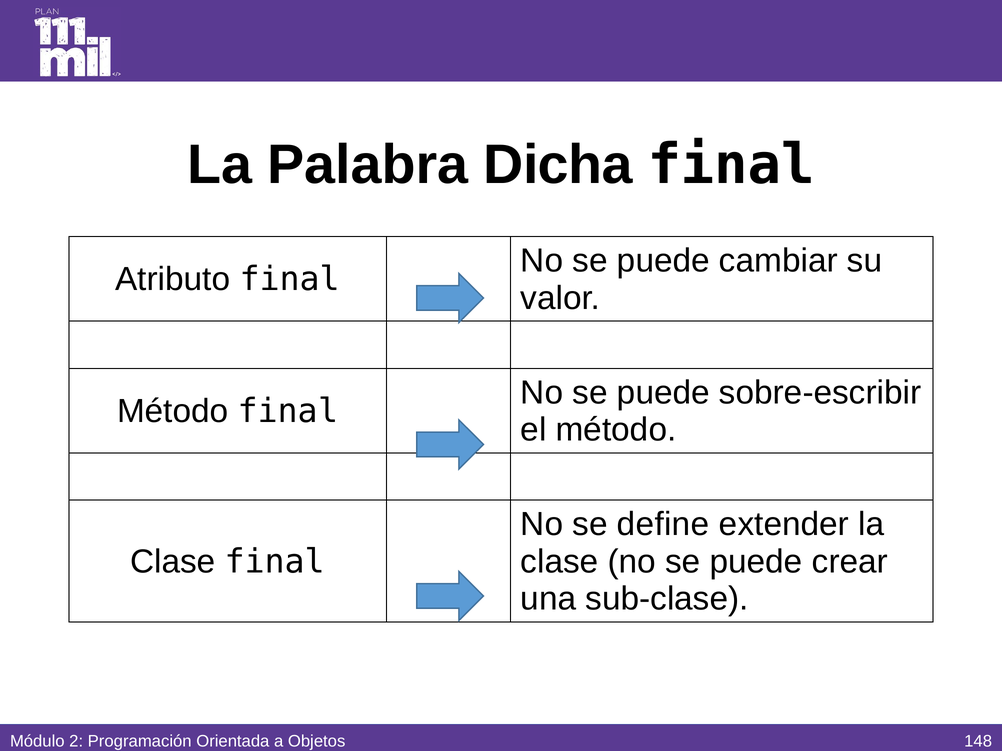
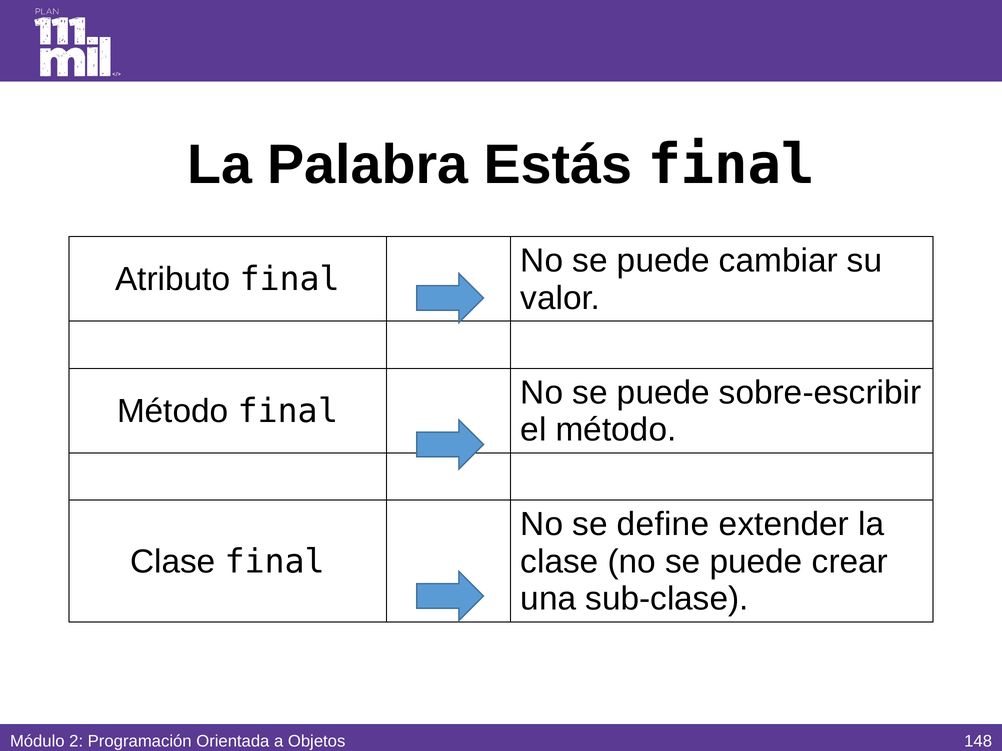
Dicha: Dicha -> Estás (558, 165)
